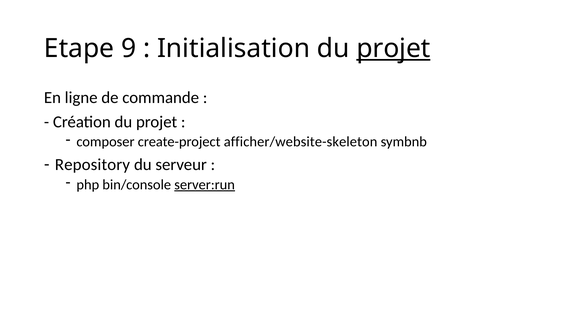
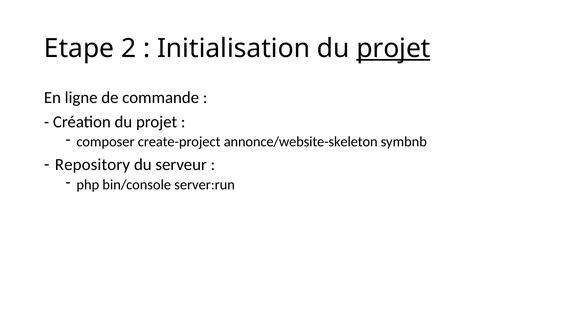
9: 9 -> 2 (129, 48)
afficher/website-skeleton: afficher/website-skeleton -> annonce/website-skeleton (301, 142)
server:run underline: present -> none (205, 184)
